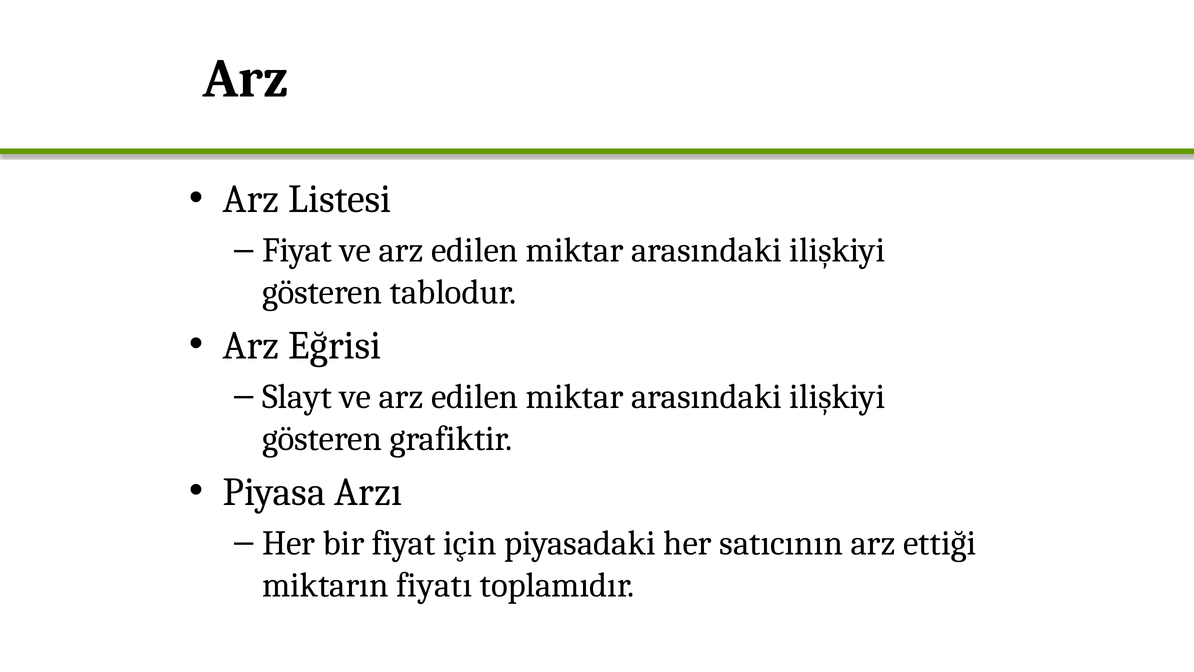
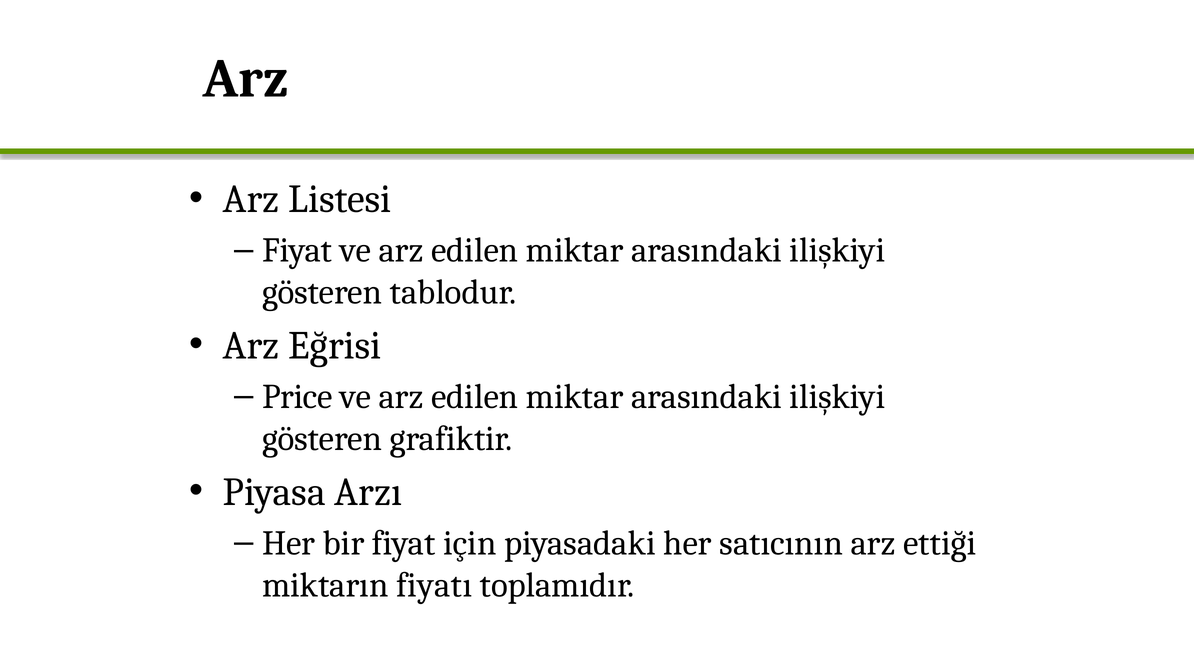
Slayt: Slayt -> Price (297, 397)
